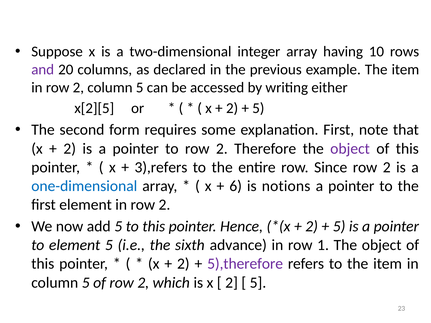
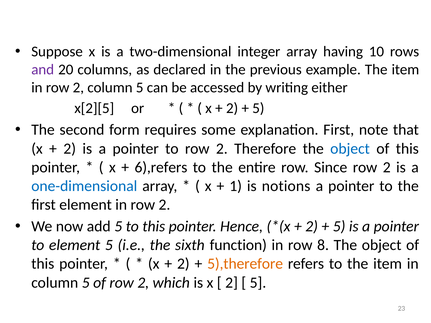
object colour: purple -> blue (350, 149)
3),refers: 3),refers -> 6),refers (161, 167)
6: 6 -> 1 (236, 186)
advance: advance -> function (238, 245)
1: 1 -> 8 (323, 245)
5),therefore colour: purple -> orange (245, 264)
